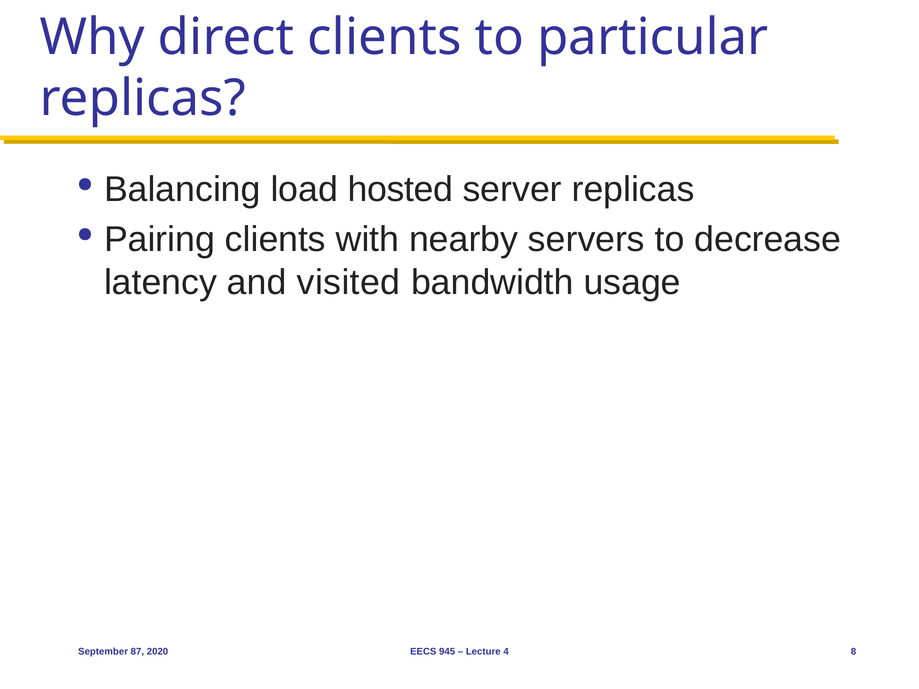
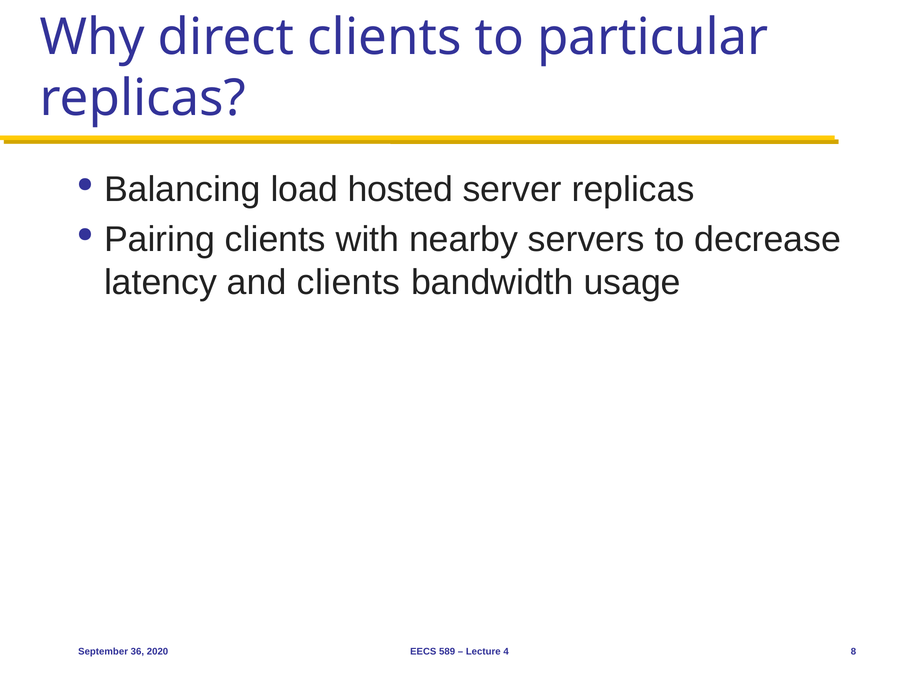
and visited: visited -> clients (349, 282)
87: 87 -> 36 (137, 652)
945: 945 -> 589 (447, 652)
